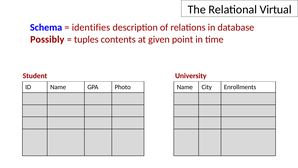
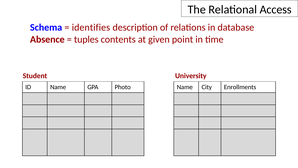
Virtual: Virtual -> Access (276, 9)
Possibly: Possibly -> Absence (47, 39)
